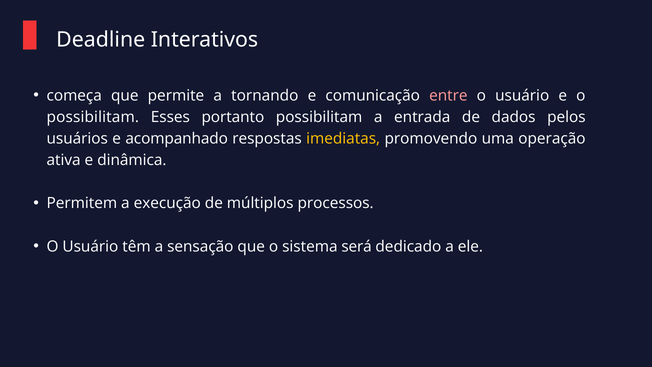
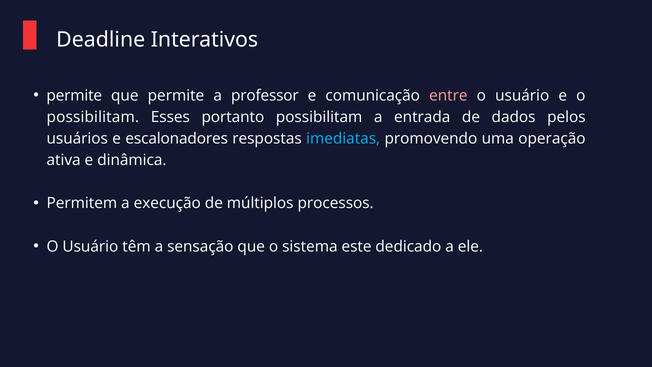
começa: começa -> permite (74, 95)
tornando: tornando -> professor (265, 95)
acompanhado: acompanhado -> escalonadores (177, 139)
imediatas colour: yellow -> light blue (343, 139)
será: será -> este (357, 246)
